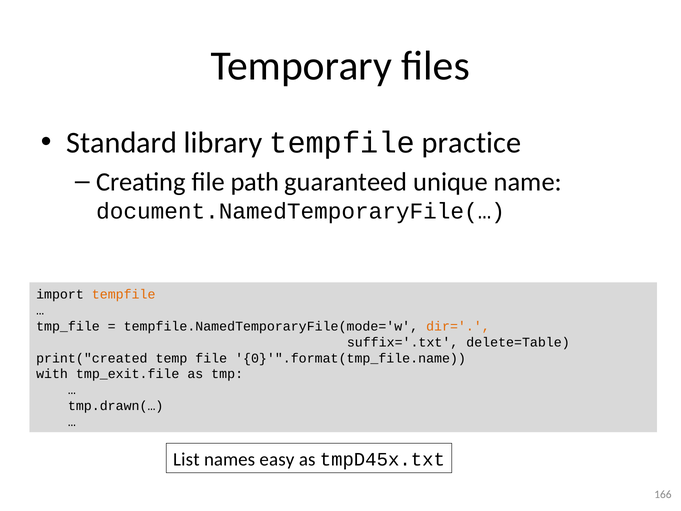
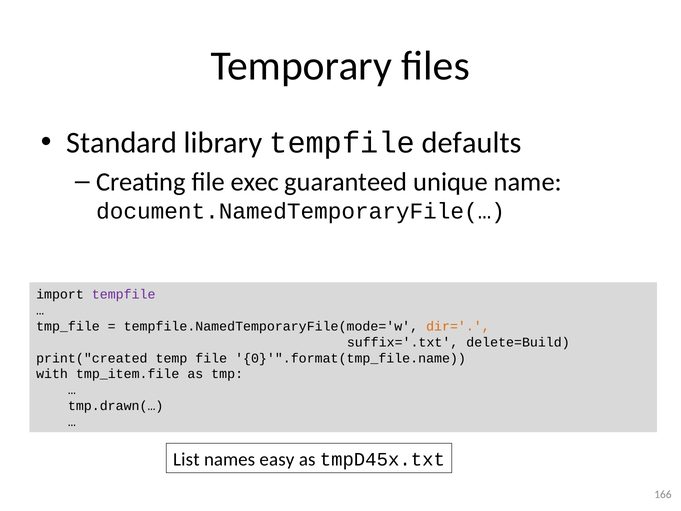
practice: practice -> defaults (472, 143)
path: path -> exec (255, 182)
tempfile colour: orange -> purple (124, 294)
delete=Table: delete=Table -> delete=Build (518, 342)
tmp_exit.file: tmp_exit.file -> tmp_item.file (128, 374)
